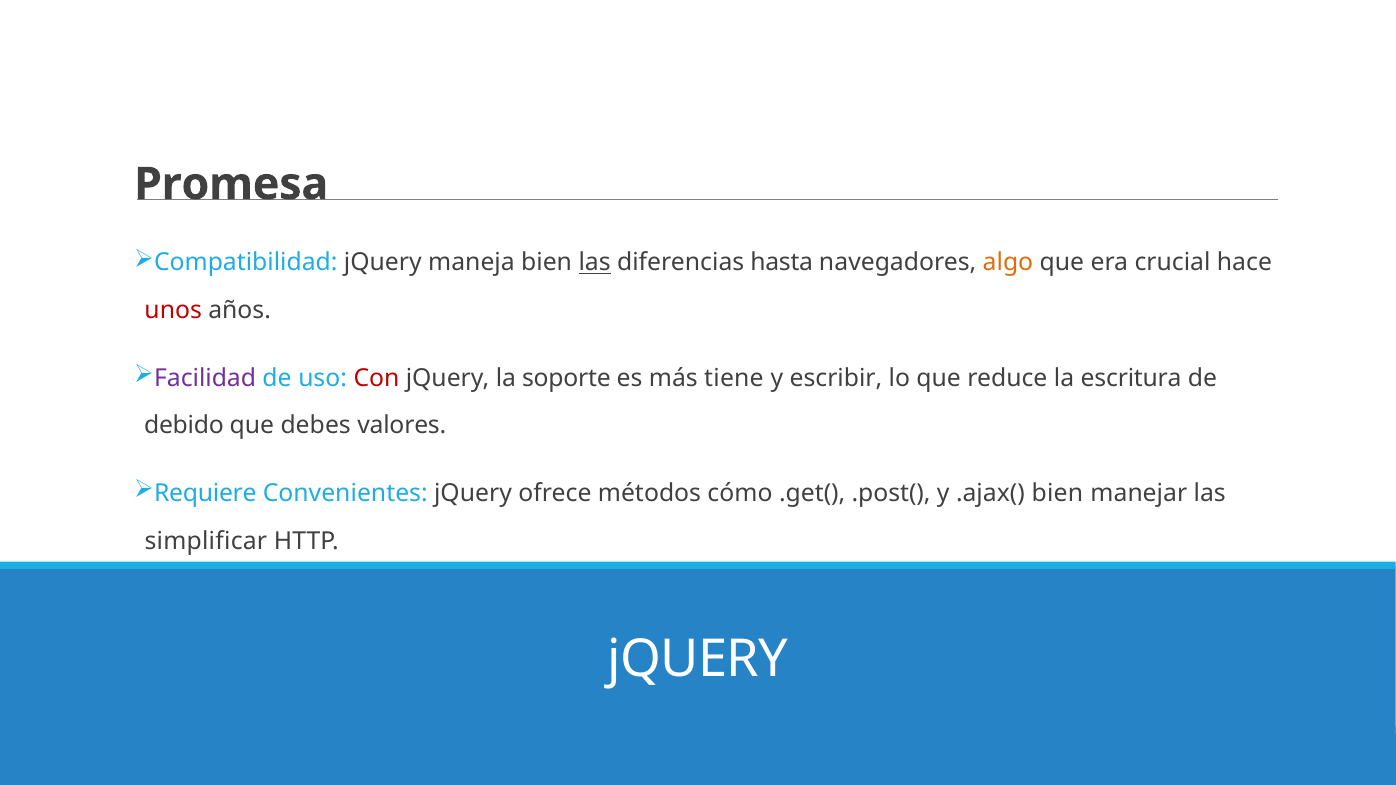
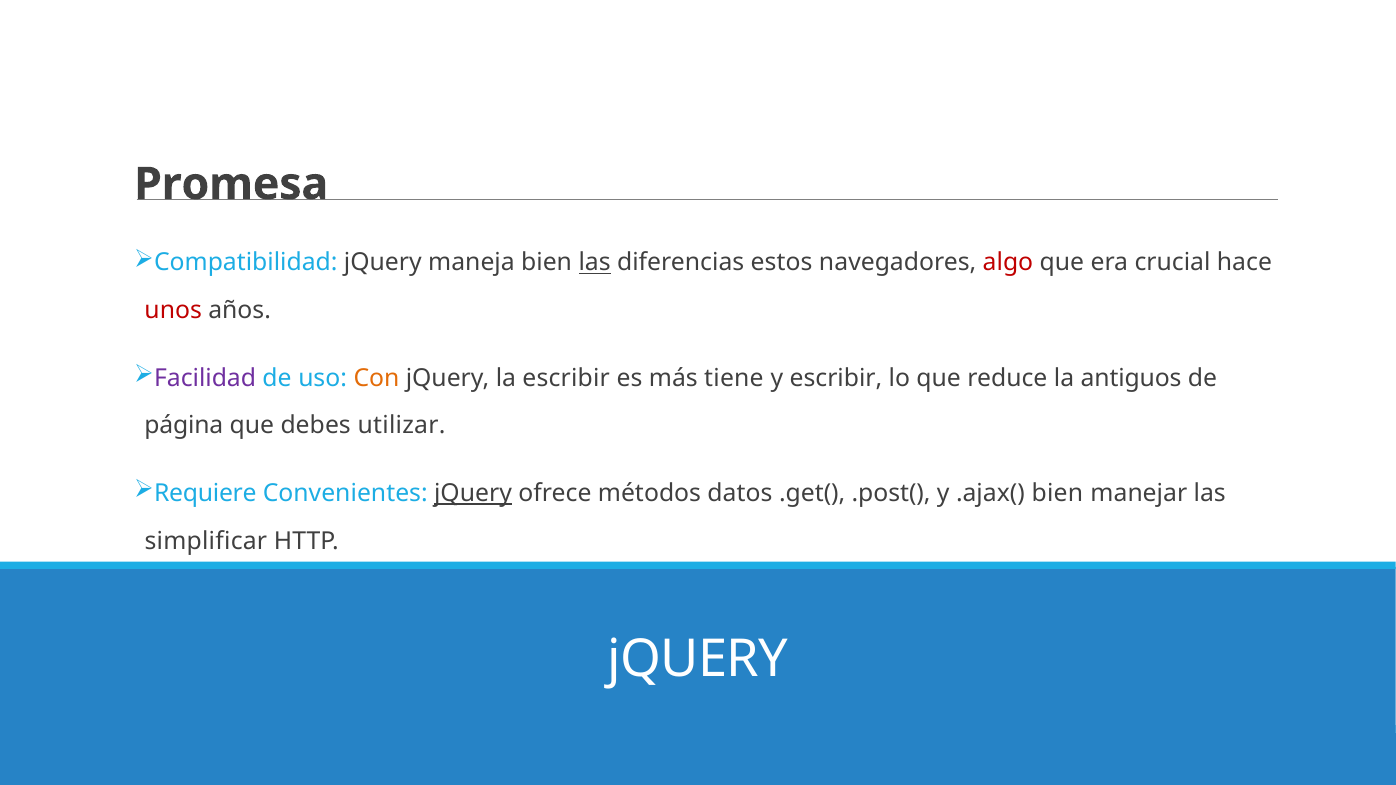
hasta: hasta -> estos (782, 263)
algo colour: orange -> red (1008, 263)
Con colour: red -> orange (376, 378)
la soporte: soporte -> escribir (566, 378)
escritura: escritura -> antiguos (1131, 378)
debido: debido -> página (184, 426)
valores: valores -> utilizar (402, 426)
jQuery underline: none -> present (473, 494)
cómo: cómo -> datos (740, 494)
